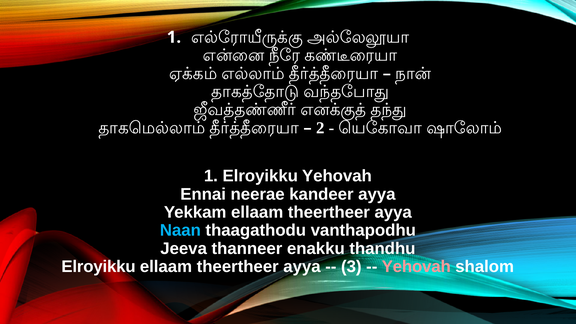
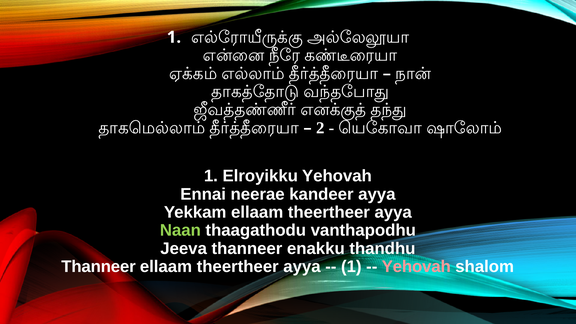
Naan colour: light blue -> light green (180, 230)
Elroyikku: Elroyikku -> Thanneer (99, 267)
3: 3 -> 1 (351, 267)
